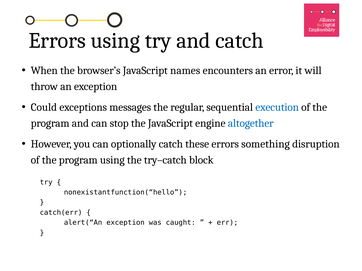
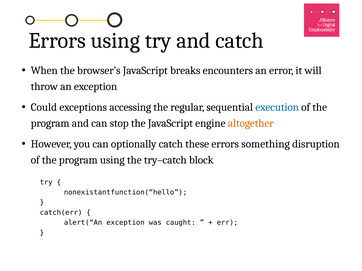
names: names -> breaks (185, 71)
messages: messages -> accessing (130, 108)
altogether colour: blue -> orange (251, 123)
